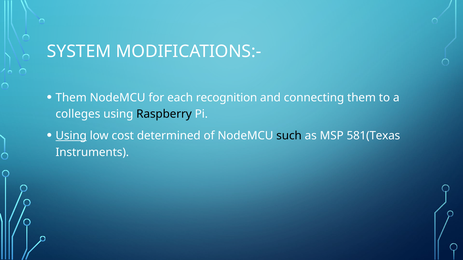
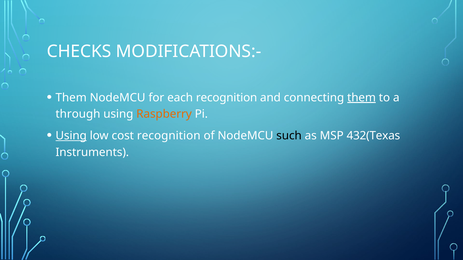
SYSTEM: SYSTEM -> CHECKS (79, 51)
them underline: none -> present (362, 98)
colleges: colleges -> through (78, 114)
Raspberry colour: black -> orange (164, 114)
cost determined: determined -> recognition (169, 136)
581(Texas: 581(Texas -> 432(Texas (373, 136)
